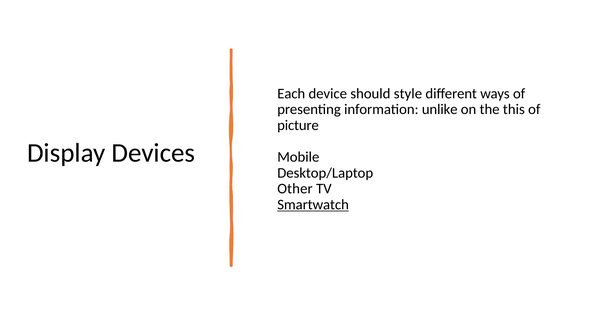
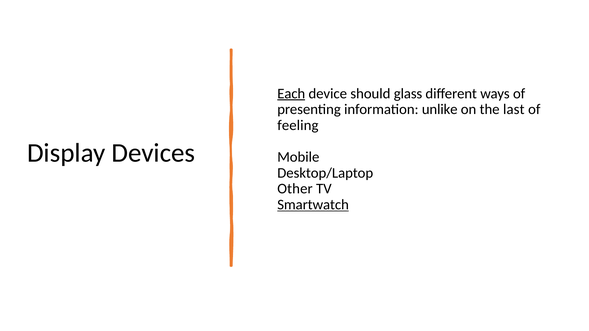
Each underline: none -> present (291, 94)
style: style -> glass (408, 94)
this: this -> last (514, 109)
picture: picture -> feeling (298, 125)
